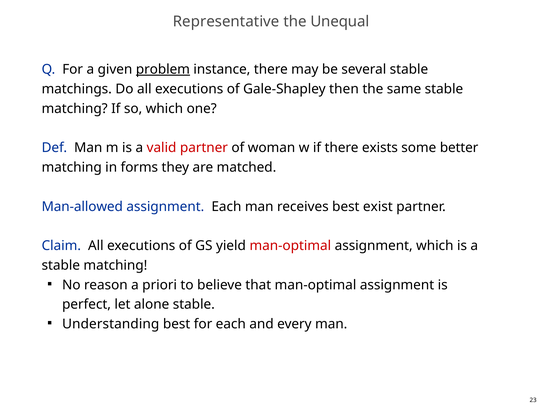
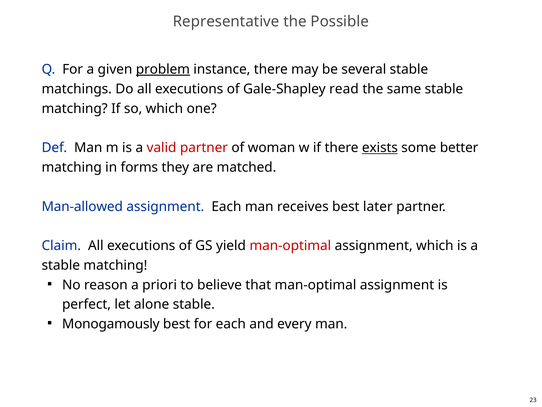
Unequal: Unequal -> Possible (340, 21)
then: then -> read (344, 89)
exists underline: none -> present (380, 148)
exist: exist -> later (378, 206)
Understanding: Understanding -> Monogamously (111, 324)
